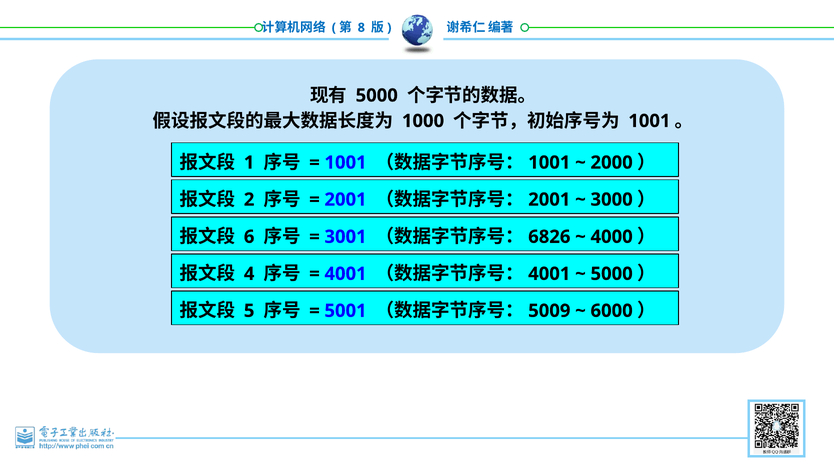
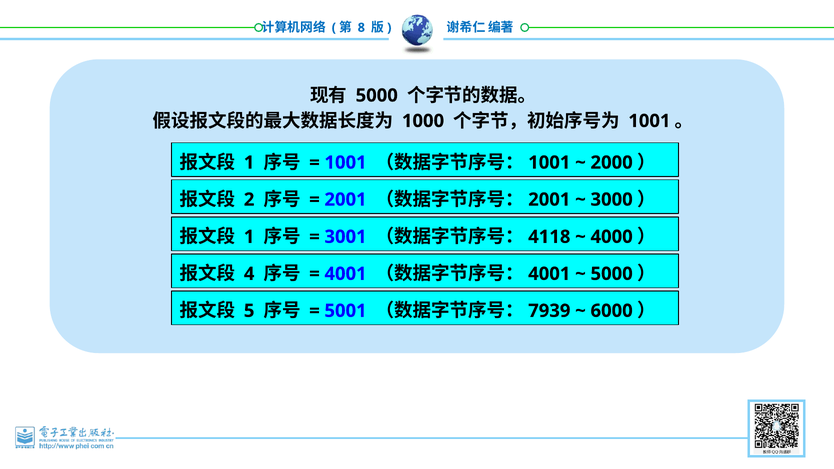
6: 6 -> 1 (249, 237)
6826: 6826 -> 4118 (549, 237)
5009: 5009 -> 7939 (549, 311)
